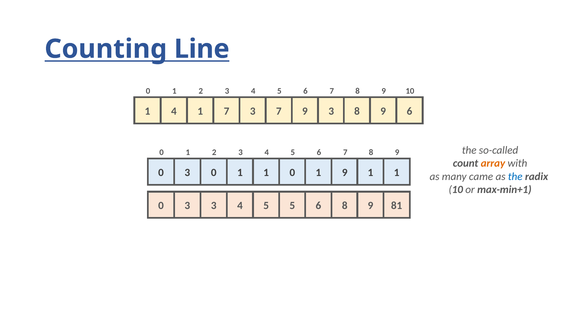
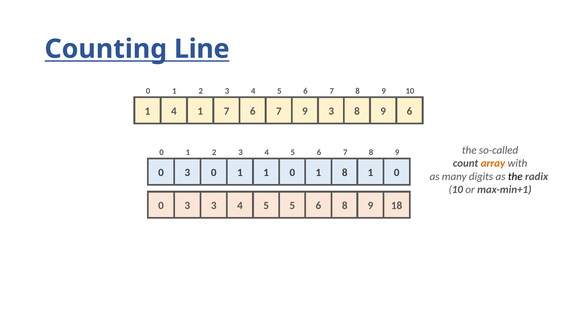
7 3: 3 -> 6 (253, 111)
1 9: 9 -> 8 (345, 173)
1: 1 -> 0 (397, 173)
came: came -> digits (481, 177)
the colour: blue -> black (515, 177)
81: 81 -> 18 (397, 206)
